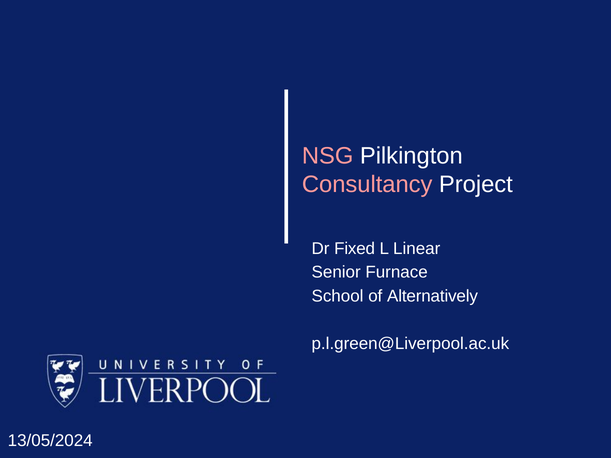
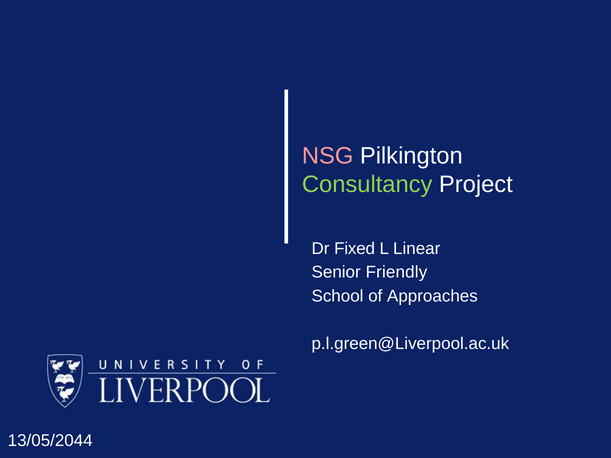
Consultancy colour: pink -> light green (367, 185)
Furnace: Furnace -> Friendly (396, 272)
Alternatively: Alternatively -> Approaches (432, 296)
13/05/2024: 13/05/2024 -> 13/05/2044 (50, 441)
